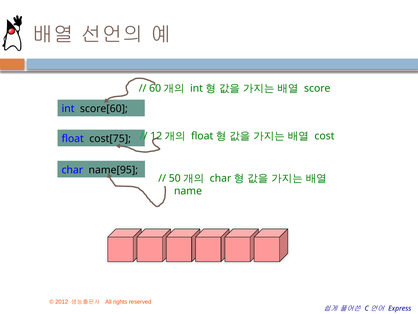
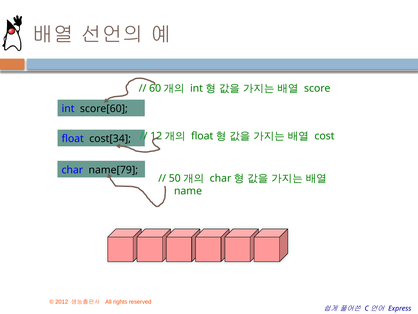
cost[75: cost[75 -> cost[34 (110, 138)
name[95: name[95 -> name[79 (113, 170)
